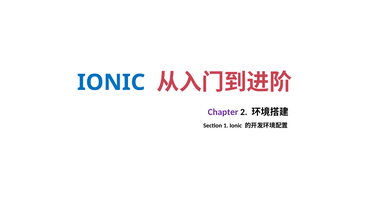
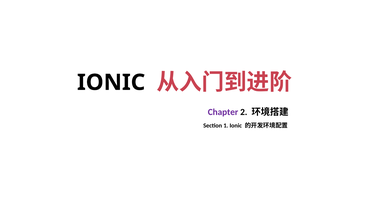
IONIC colour: blue -> black (111, 82)
